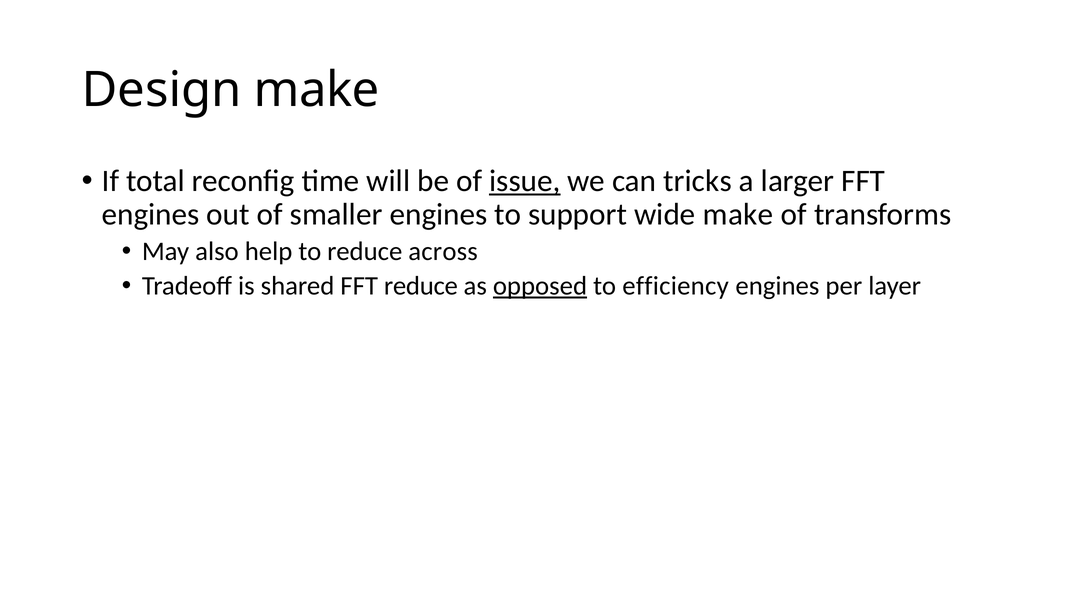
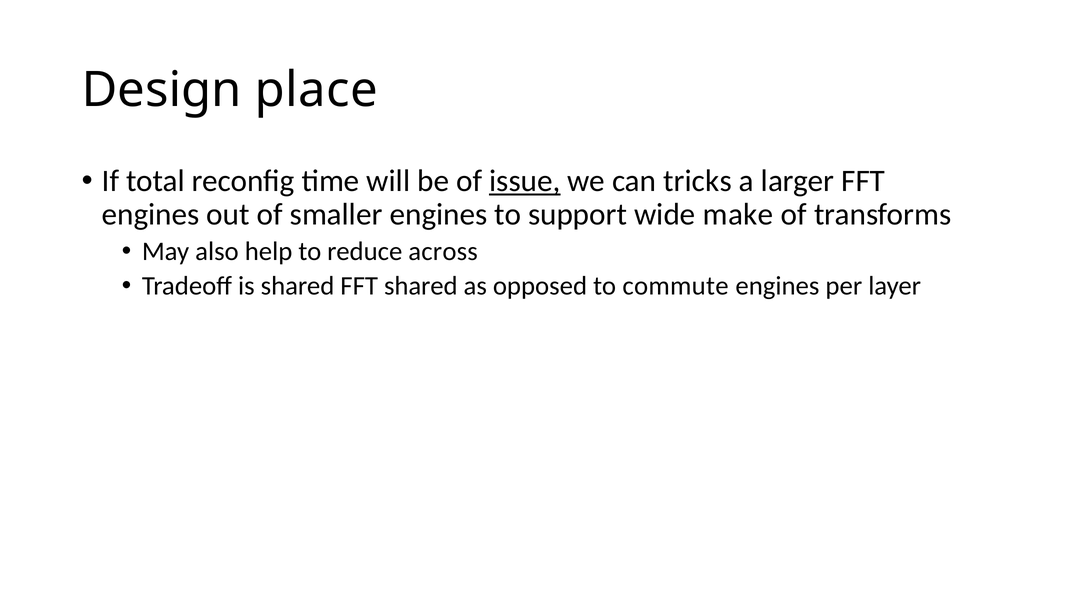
Design make: make -> place (316, 90)
FFT reduce: reduce -> shared (421, 286)
opposed underline: present -> none (540, 286)
efficiency: efficiency -> commute (676, 286)
